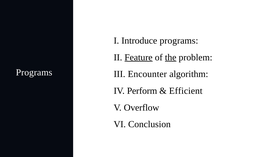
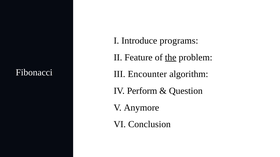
Feature underline: present -> none (139, 58)
Programs: Programs -> Fibonacci (34, 73)
Efficient: Efficient -> Question (186, 91)
Overflow: Overflow -> Anymore (141, 108)
